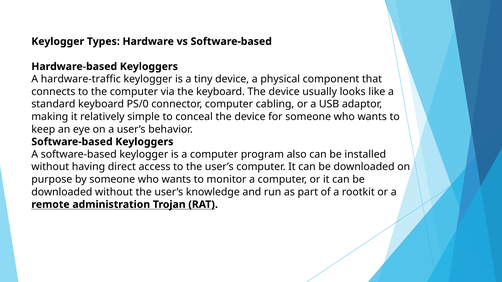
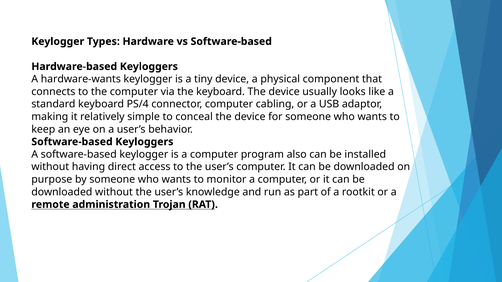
hardware-traffic: hardware-traffic -> hardware-wants (81, 79)
PS/0: PS/0 -> PS/4 (138, 104)
